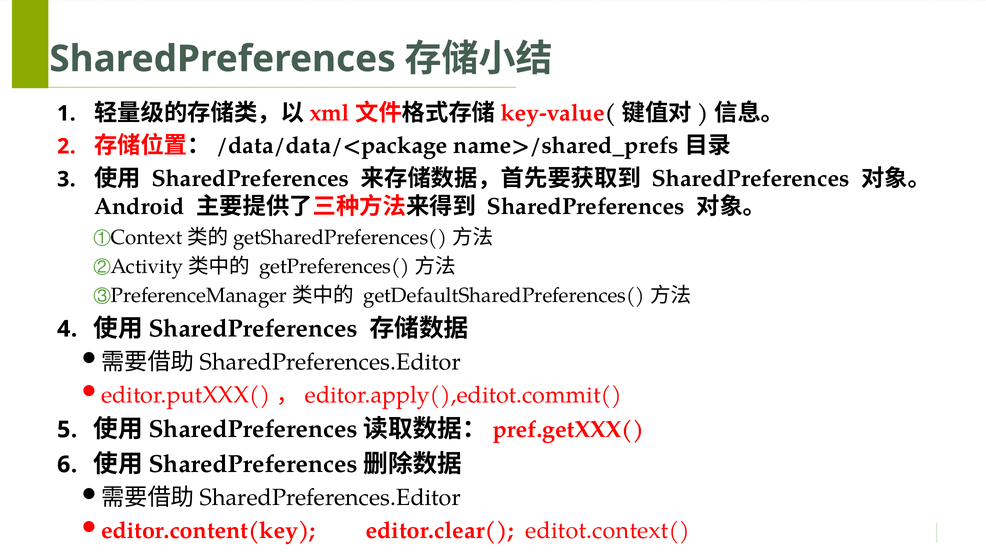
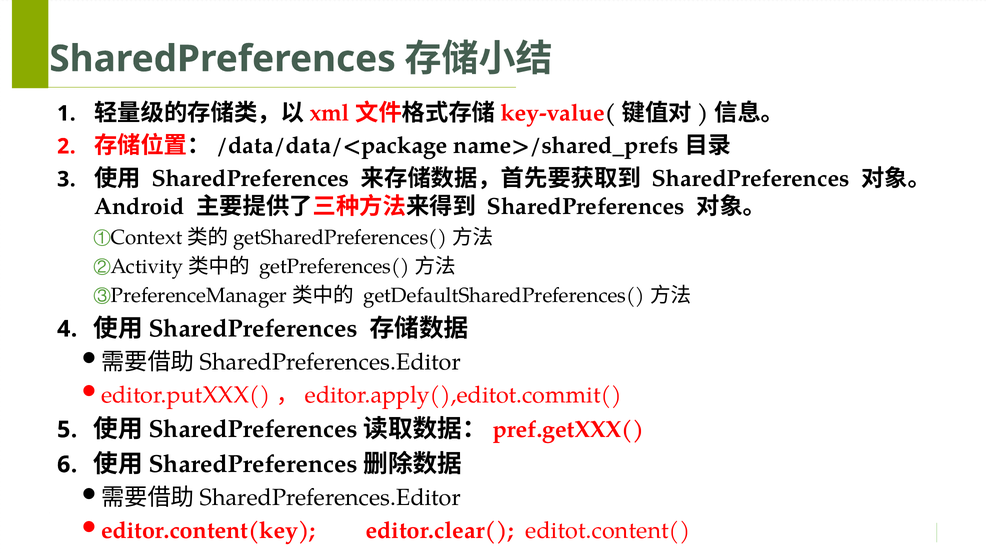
editot.context(: editot.context( -> editot.content( (608, 530)
